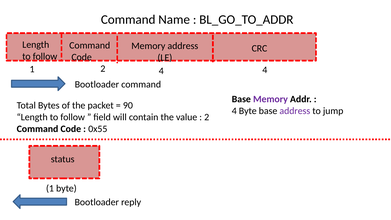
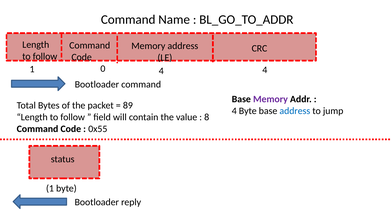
1 2: 2 -> 0 (103, 69)
90: 90 -> 89 (128, 105)
address colour: purple -> blue (295, 111)
2: 2 -> 8 (207, 117)
